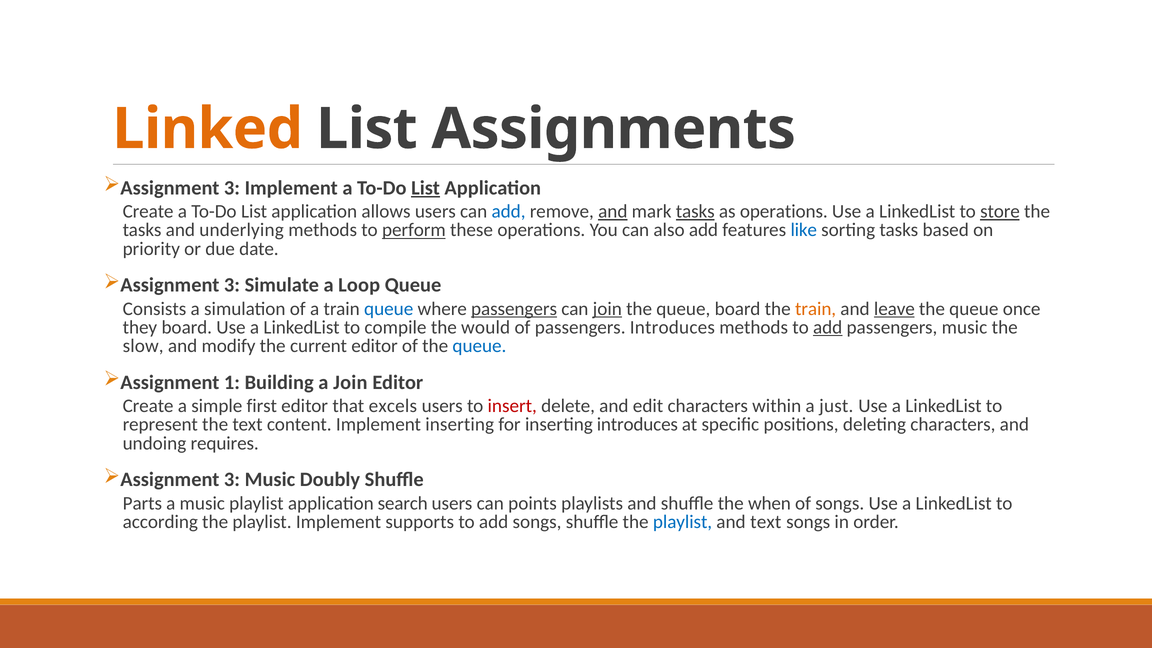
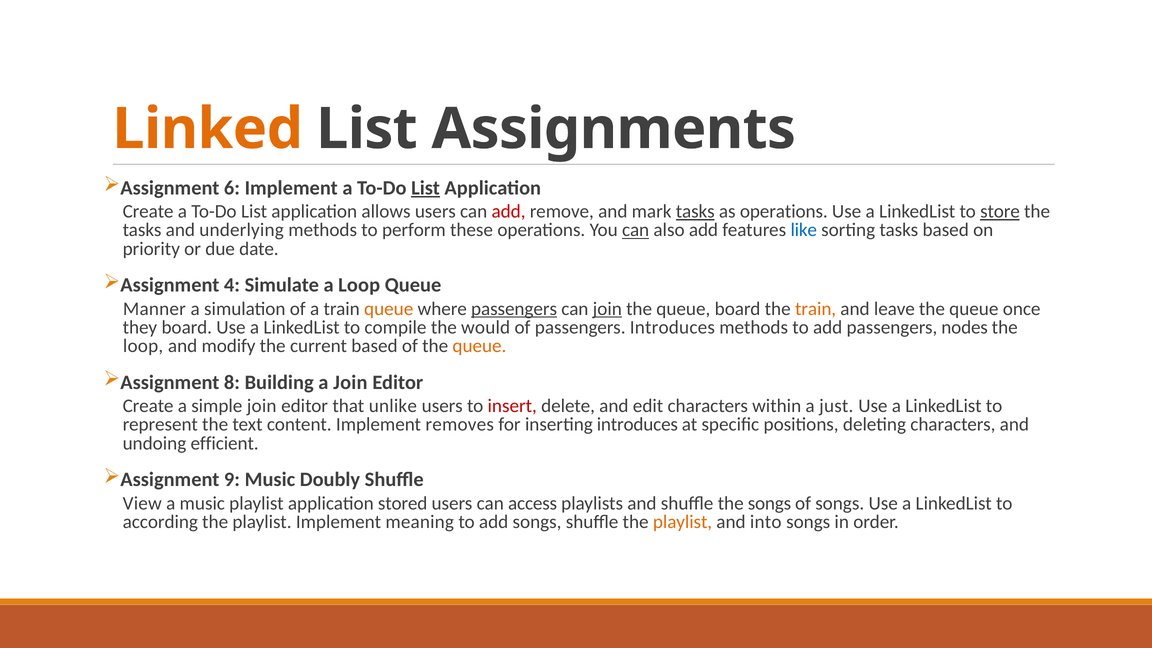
3: 3 -> 6 (232, 188)
add colour: blue -> red (509, 211)
and underline: present -> none (613, 211)
perform underline: present -> none (414, 230)
can underline: none -> present (636, 230)
3: 3 -> 4 (232, 285)
Consists: Consists -> Manner (154, 309)
queue colour: blue -> orange (389, 309)
leave underline: present -> none (894, 309)
add underline: present -> none (828, 327)
passengers music: music -> nodes (965, 327)
slow: slow -> loop (143, 346)
current editor: editor -> based (374, 346)
queue colour: blue -> orange (479, 346)
1: 1 -> 8 (232, 382)
simple first: first -> join (262, 406)
excels: excels -> unlike (393, 406)
Implement inserting: inserting -> removes (460, 425)
requires: requires -> efficient (225, 443)
3: 3 -> 9 (232, 480)
Parts: Parts -> View (142, 503)
search: search -> stored (403, 503)
points: points -> access (533, 503)
the when: when -> songs (769, 503)
supports: supports -> meaning (420, 522)
playlist colour: blue -> orange (683, 522)
and text: text -> into (766, 522)
